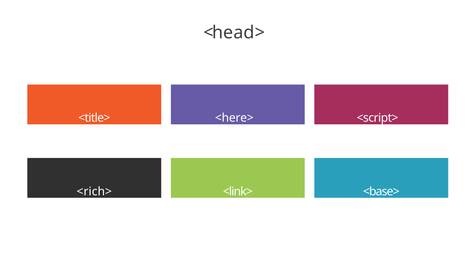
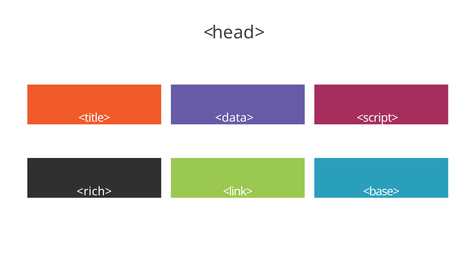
<here>: <here> -> <data> (234, 118)
